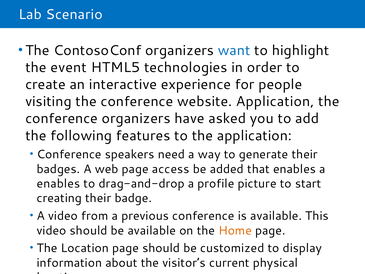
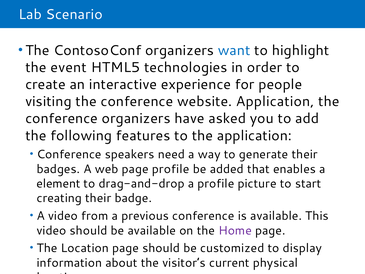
page access: access -> profile (171, 169)
enables: enables -> element (58, 183)
Home colour: orange -> purple (235, 230)
